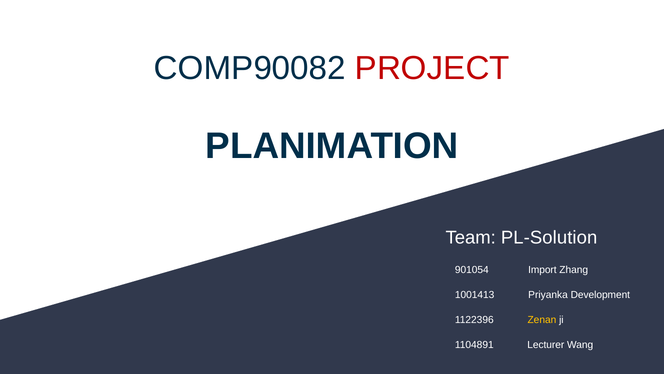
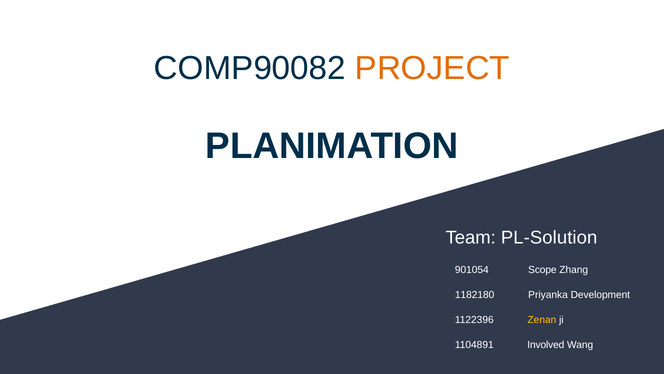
PROJECT colour: red -> orange (432, 68)
Import: Import -> Scope (542, 269)
1001413: 1001413 -> 1182180 (475, 295)
Lecturer: Lecturer -> Involved (546, 345)
